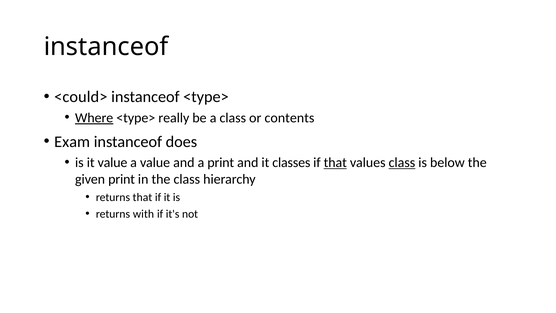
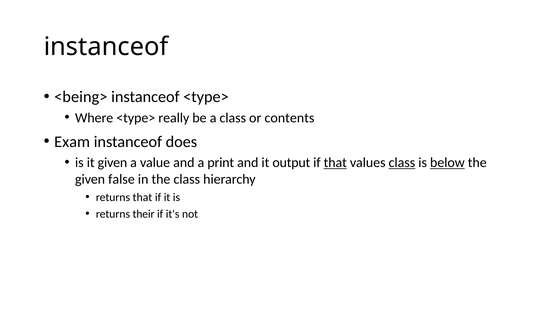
<could>: <could> -> <being> (81, 97)
Where underline: present -> none (94, 118)
it value: value -> given (112, 163)
classes: classes -> output (291, 163)
below underline: none -> present (447, 163)
given print: print -> false (121, 179)
with: with -> their (144, 214)
